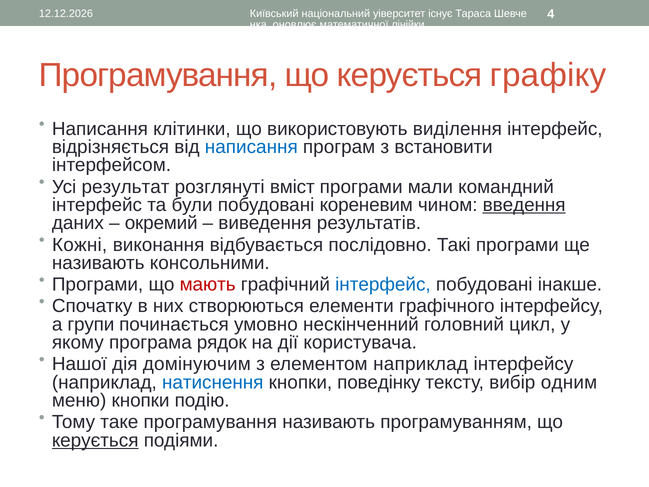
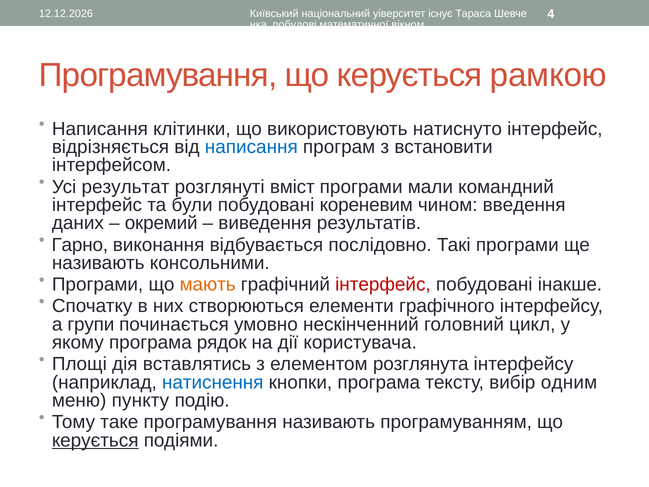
оновлює: оновлює -> побудові (295, 25)
лінійки: лінійки -> вікном (408, 25)
графіку: графіку -> рамкою (548, 75)
виділення: виділення -> натиснуто (457, 129)
введення underline: present -> none (524, 205)
Кожні: Кожні -> Гарно (80, 245)
мають colour: red -> orange (208, 284)
інтерфейс colour: blue -> red (383, 284)
Нашої: Нашої -> Площі (79, 364)
домінуючим: домінуючим -> вставлятись (197, 364)
елементом наприклад: наприклад -> розглянута (421, 364)
кнопки поведінку: поведінку -> програма (379, 382)
меню кнопки: кнопки -> пункту (140, 400)
